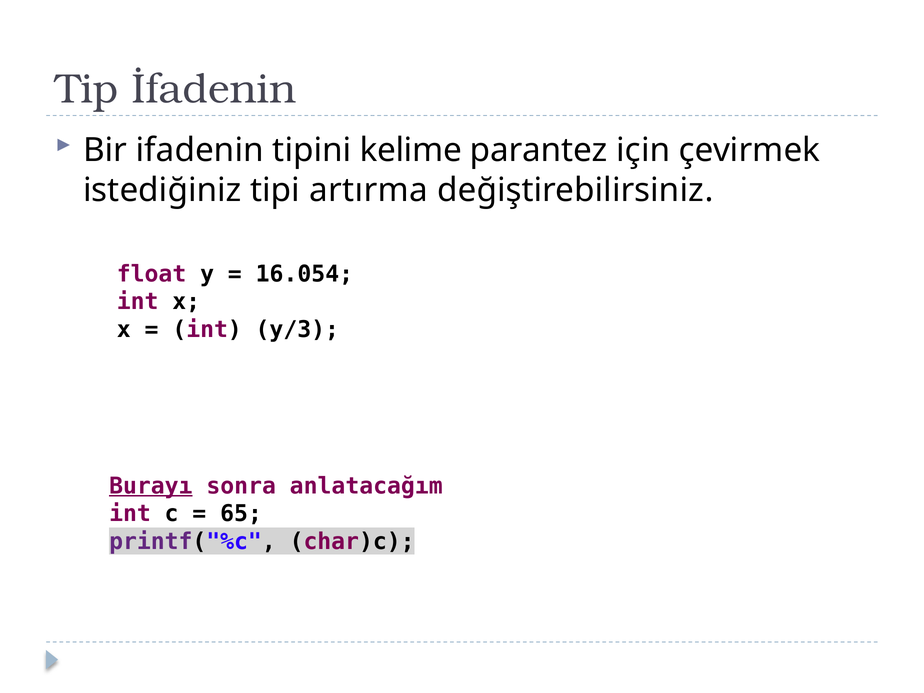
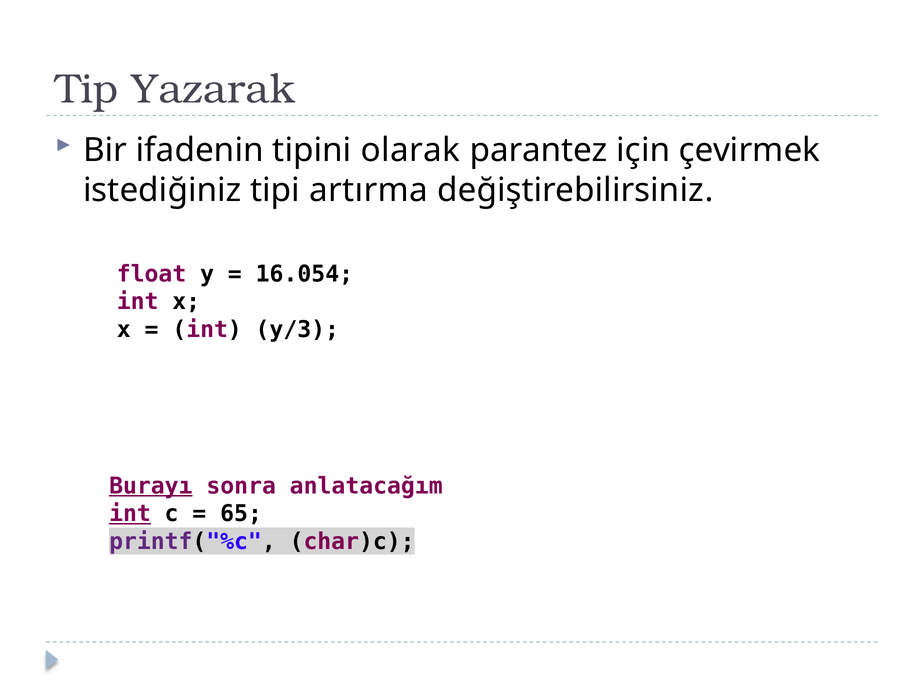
İfadenin: İfadenin -> Yazarak (214, 89)
kelime: kelime -> olarak (410, 150)
int underline: none -> present (130, 514)
